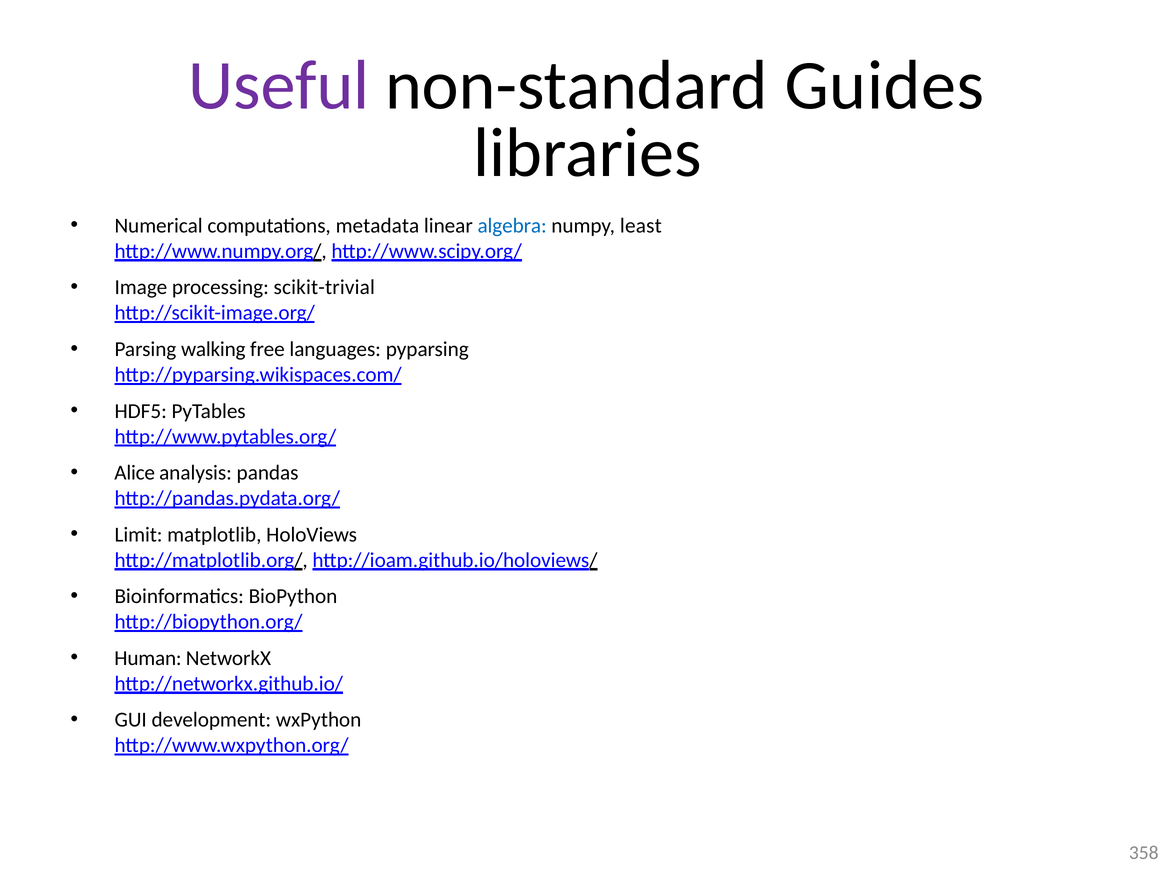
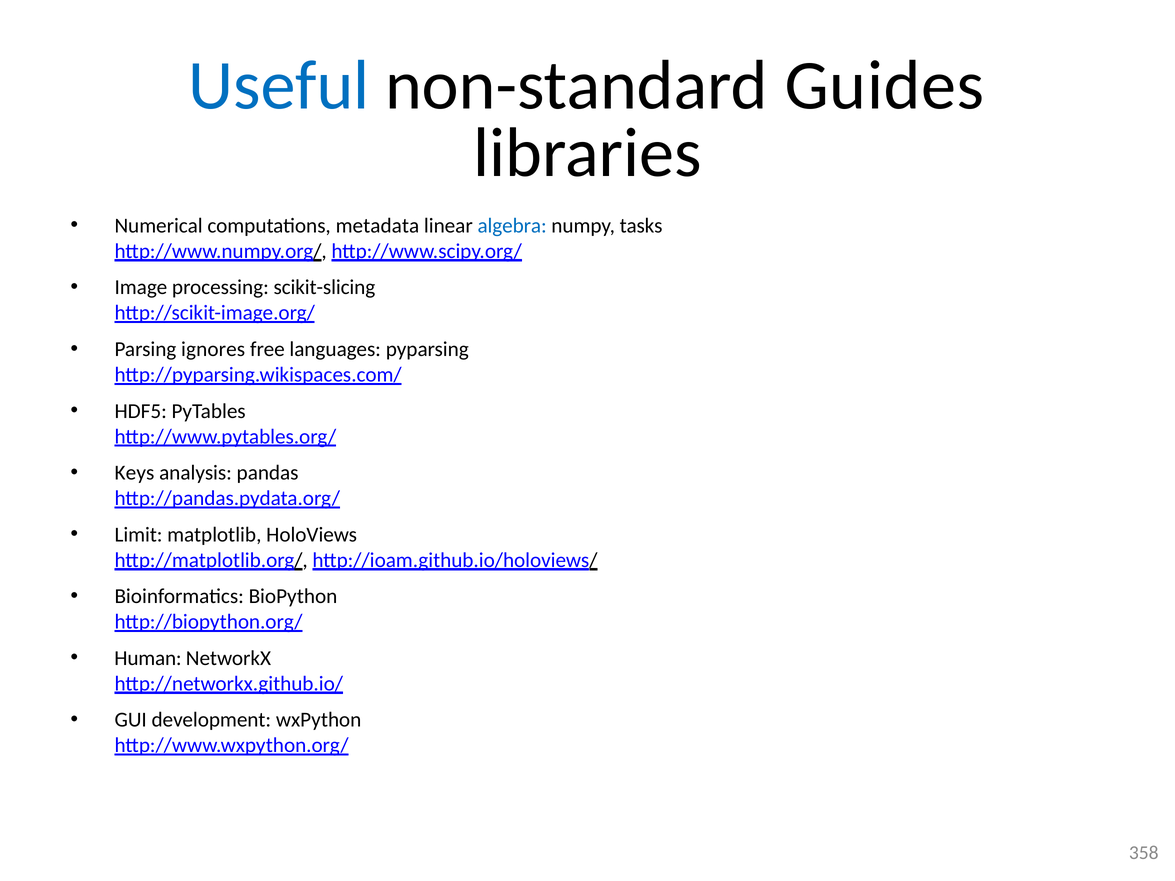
Useful colour: purple -> blue (279, 86)
least: least -> tasks (641, 226)
scikit-trivial: scikit-trivial -> scikit-slicing (324, 288)
walking: walking -> ignores (213, 349)
Alice: Alice -> Keys (134, 473)
